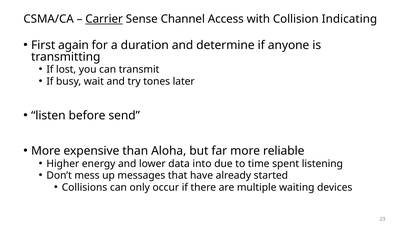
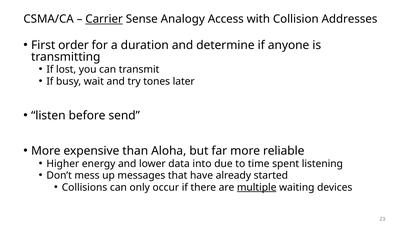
Channel: Channel -> Analogy (183, 19)
Indicating: Indicating -> Addresses (349, 19)
again: again -> order (74, 45)
multiple underline: none -> present (257, 187)
